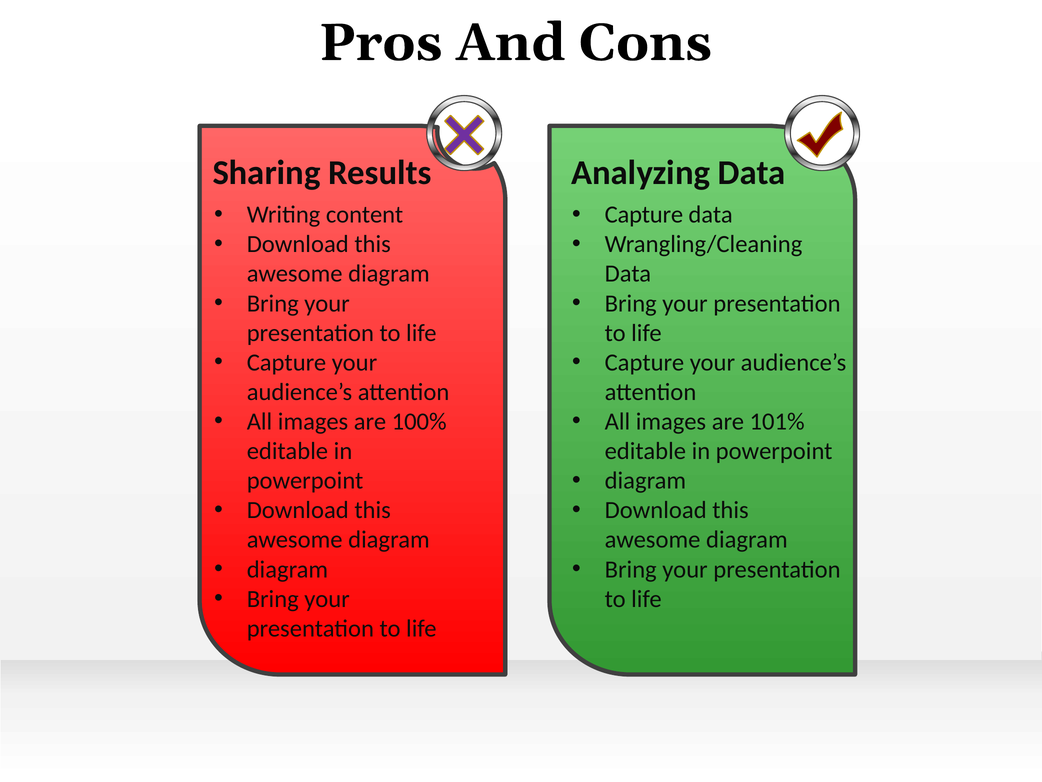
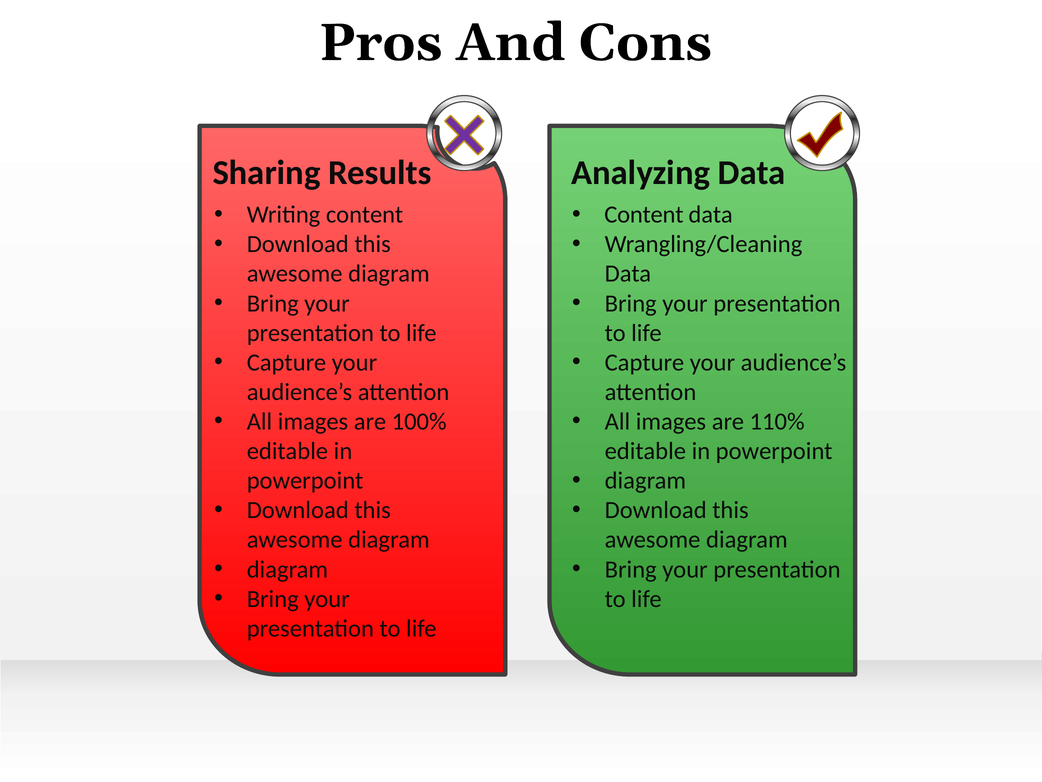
Capture: Capture -> Content (644, 215)
101%: 101% -> 110% (777, 421)
